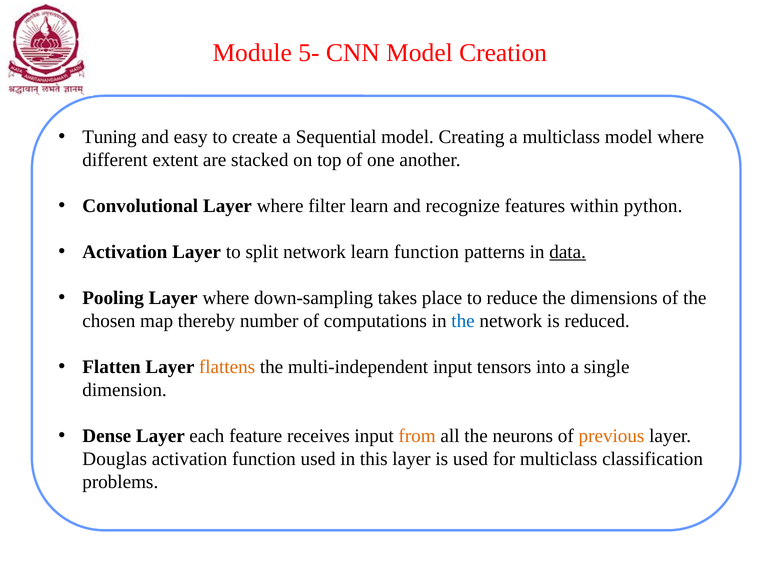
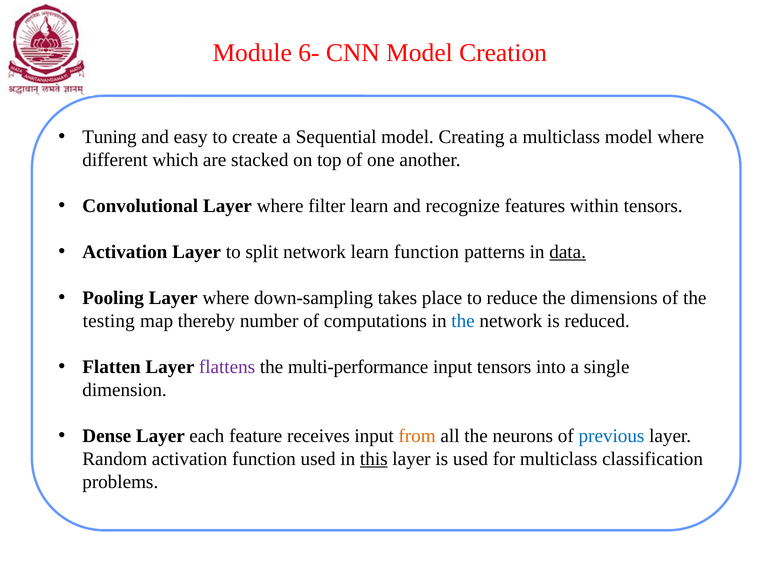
5-: 5- -> 6- (309, 53)
extent: extent -> which (175, 160)
within python: python -> tensors (653, 206)
chosen: chosen -> testing (109, 320)
flattens colour: orange -> purple (227, 366)
multi-independent: multi-independent -> multi-performance (358, 366)
previous colour: orange -> blue (612, 435)
Douglas: Douglas -> Random (115, 458)
this underline: none -> present (374, 458)
